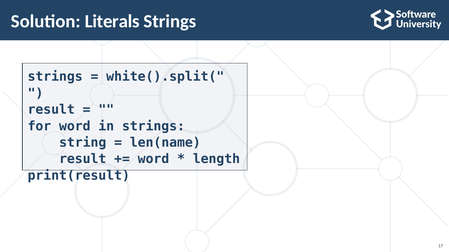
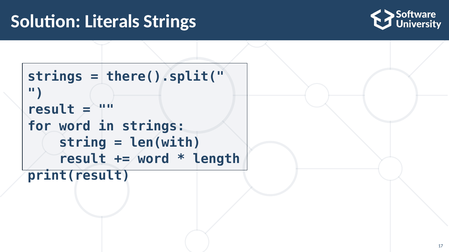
white().split(: white().split( -> there().split( (165, 77)
len(name: len(name -> len(with (165, 143)
